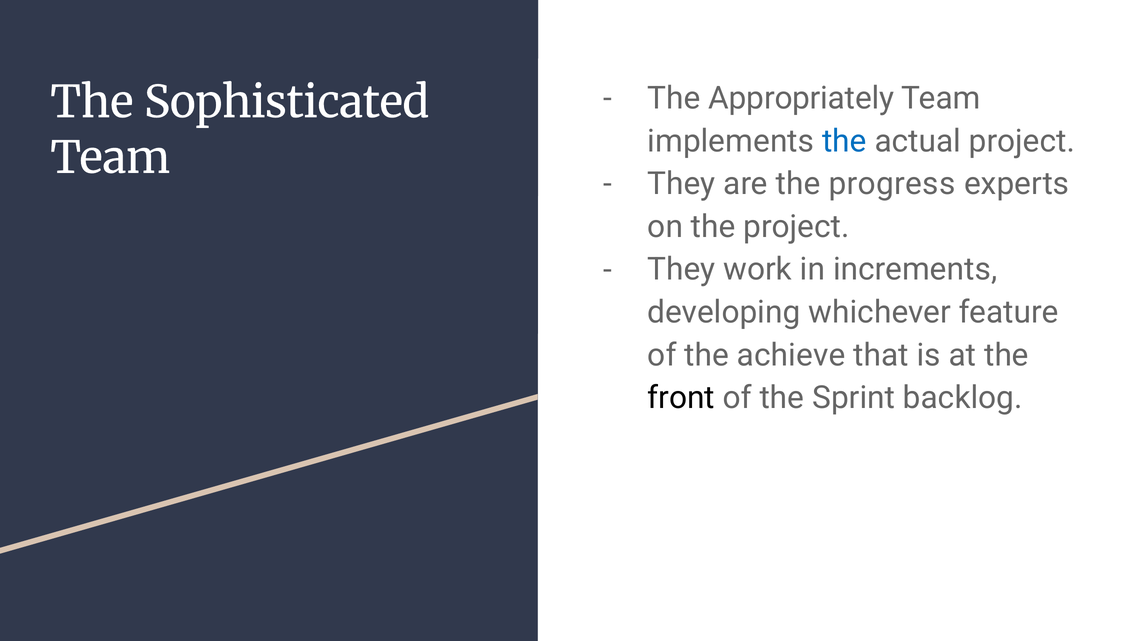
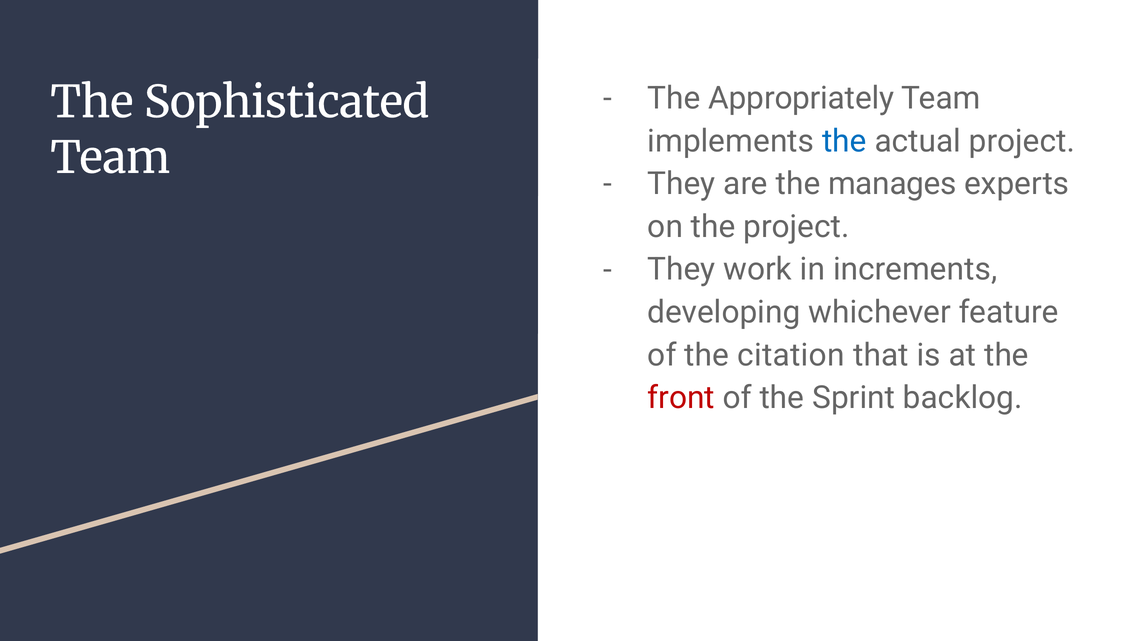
progress: progress -> manages (892, 184)
achieve: achieve -> citation (791, 355)
front colour: black -> red (681, 398)
